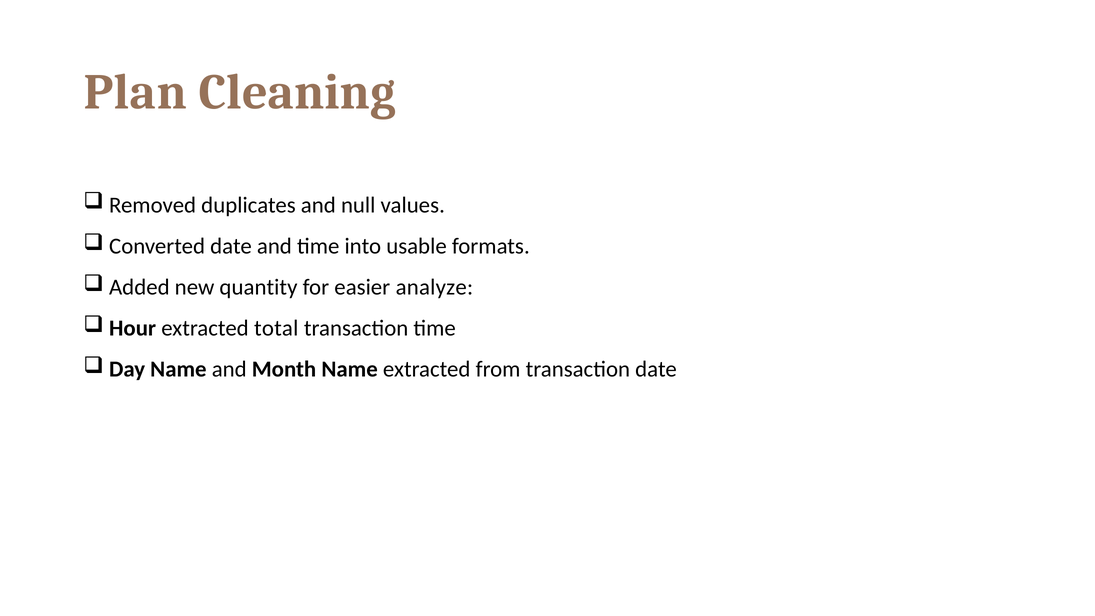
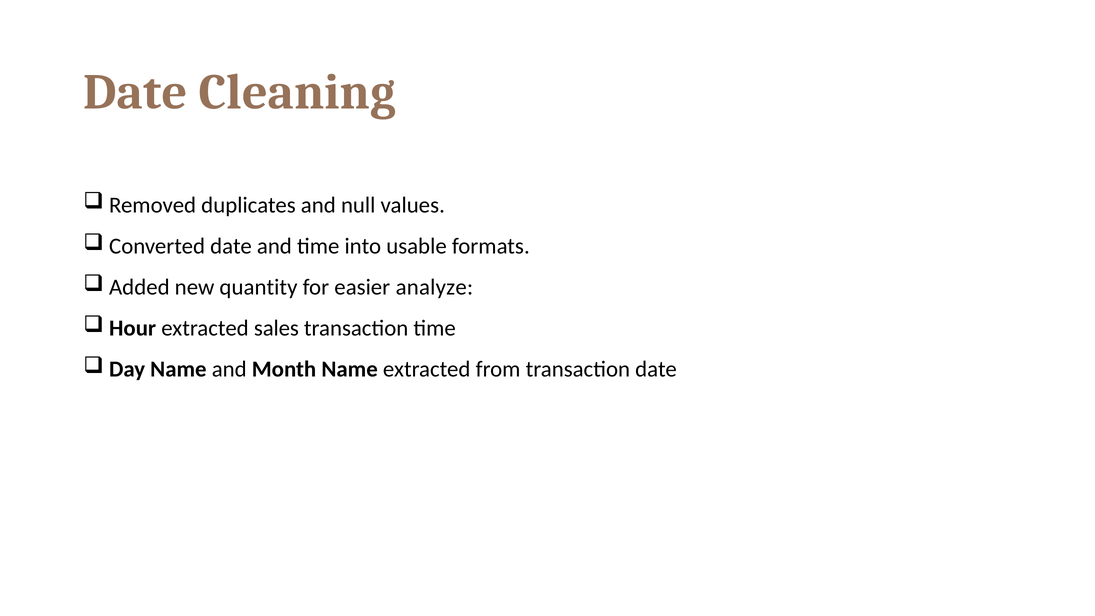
Plan: Plan -> Date (136, 92)
total: total -> sales (276, 328)
